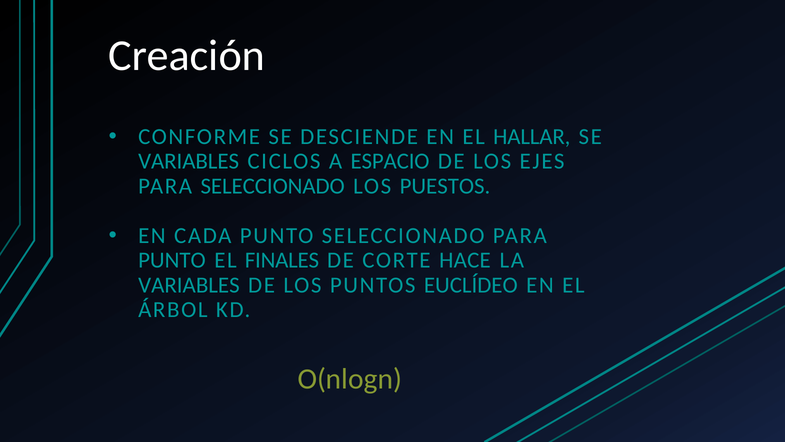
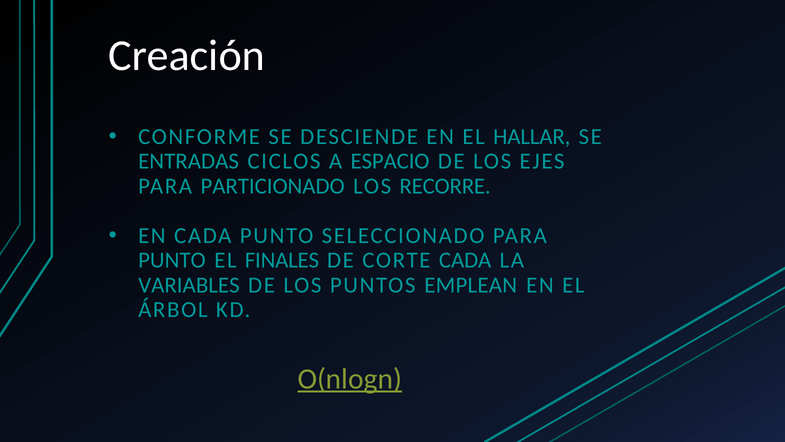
VARIABLES: VARIABLES -> ENTRADAS (189, 161)
PARA SELECCIONADO: SELECCIONADO -> PARTICIONADO (273, 186)
PUESTOS: PUESTOS -> RECORRE (445, 186)
CORTE HACE: HACE -> CADA (465, 260)
EUCLÍDEO: EUCLÍDEO -> EMPLEAN (471, 285)
O(nlogn underline: none -> present (350, 379)
